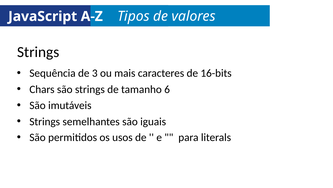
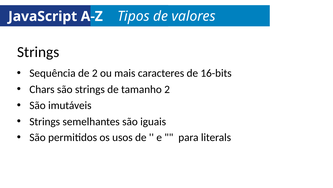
de 3: 3 -> 2 (95, 73)
tamanho 6: 6 -> 2 (167, 89)
